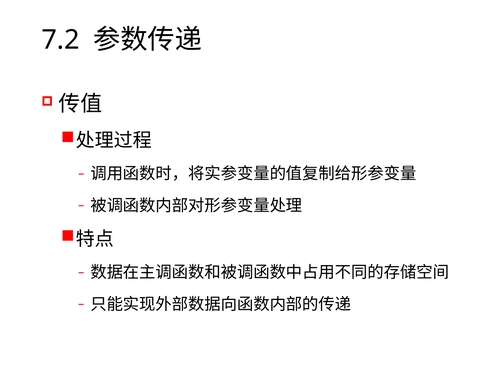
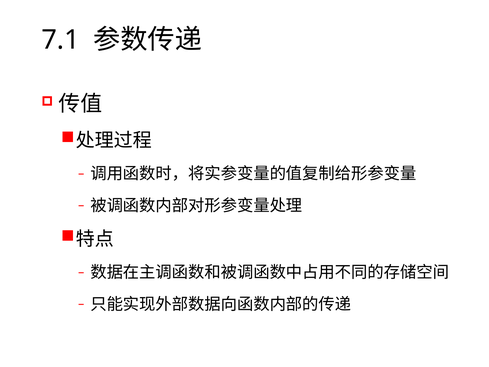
7.2: 7.2 -> 7.1 (61, 40)
